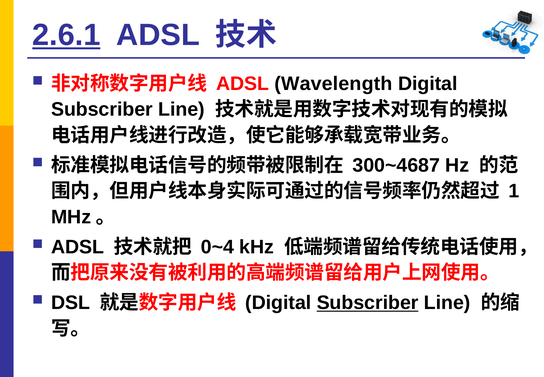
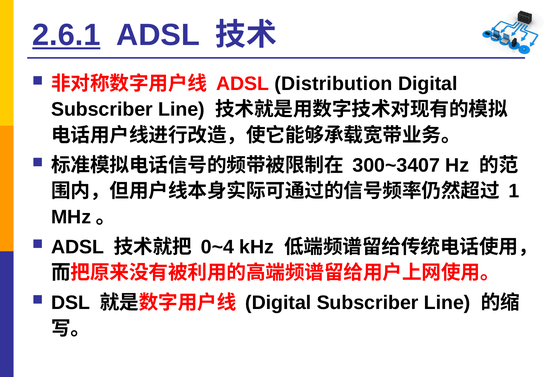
Wavelength: Wavelength -> Distribution (333, 84)
300~4687: 300~4687 -> 300~3407 (396, 165)
Subscriber underline: present -> none (368, 302)
